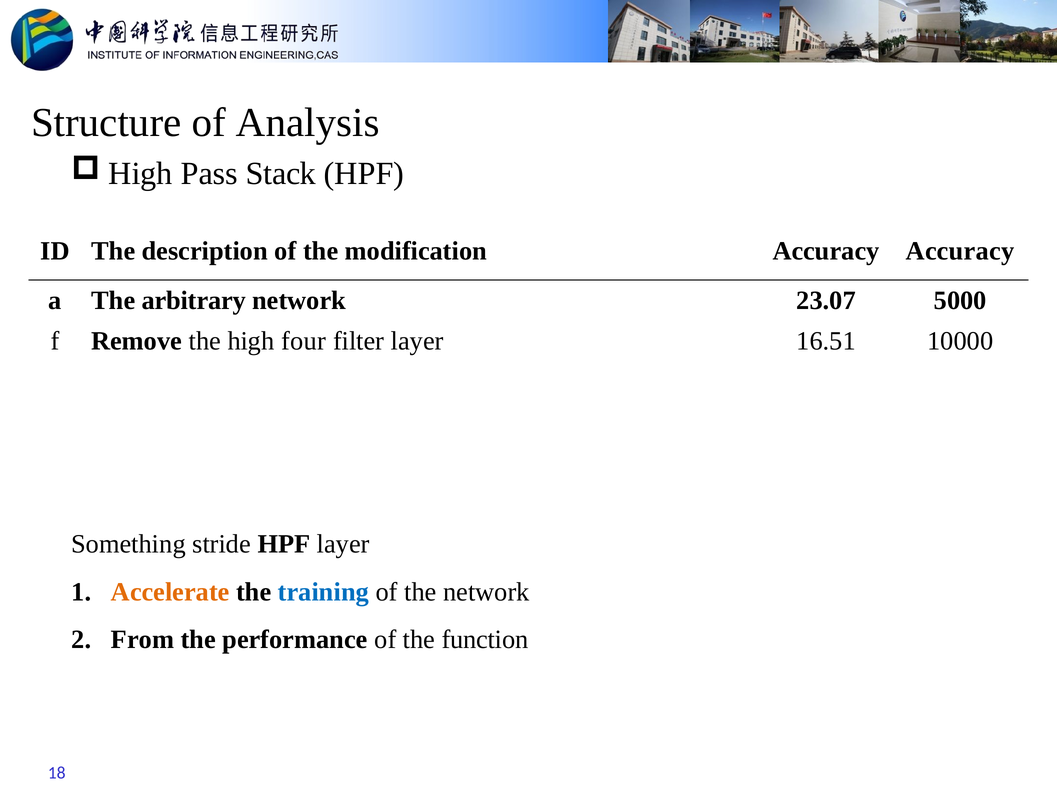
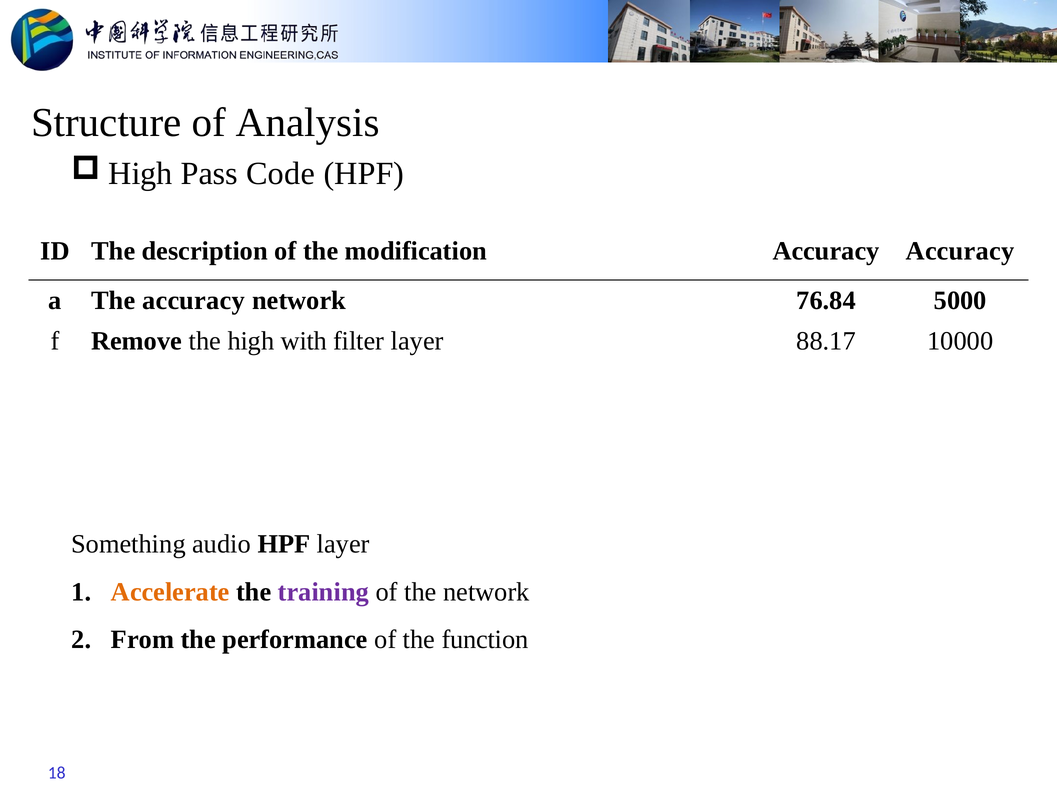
Stack: Stack -> Code (281, 174)
The arbitrary: arbitrary -> accuracy (194, 300)
23.07: 23.07 -> 76.84 (826, 300)
four: four -> with (304, 341)
16.51: 16.51 -> 88.17 (826, 341)
stride: stride -> audio (222, 544)
training colour: blue -> purple (323, 592)
